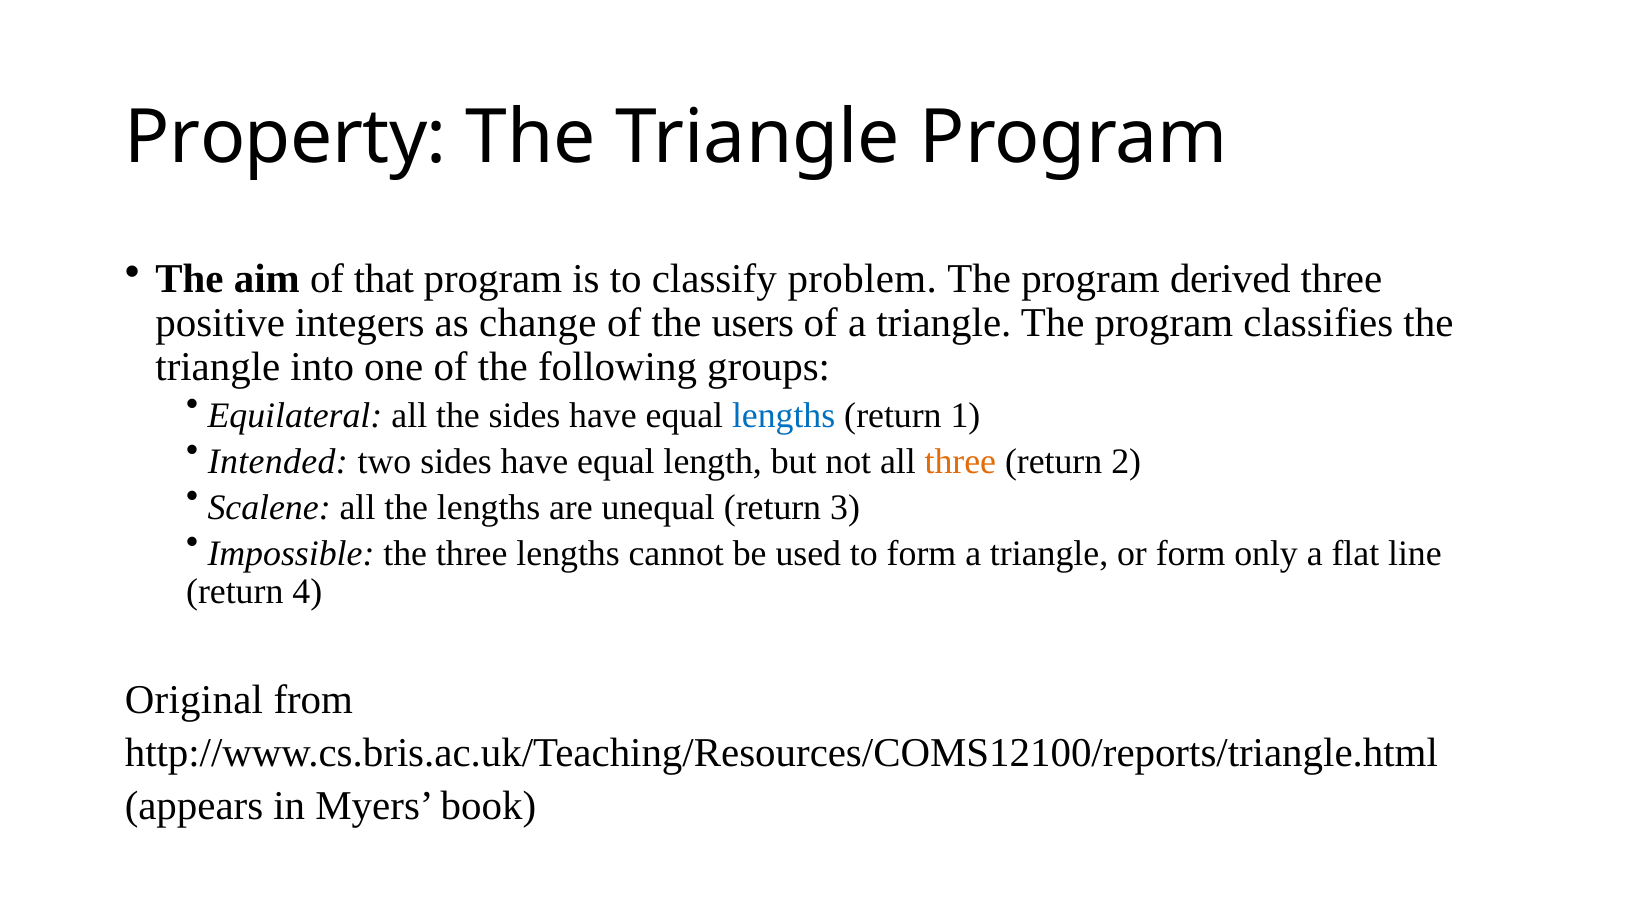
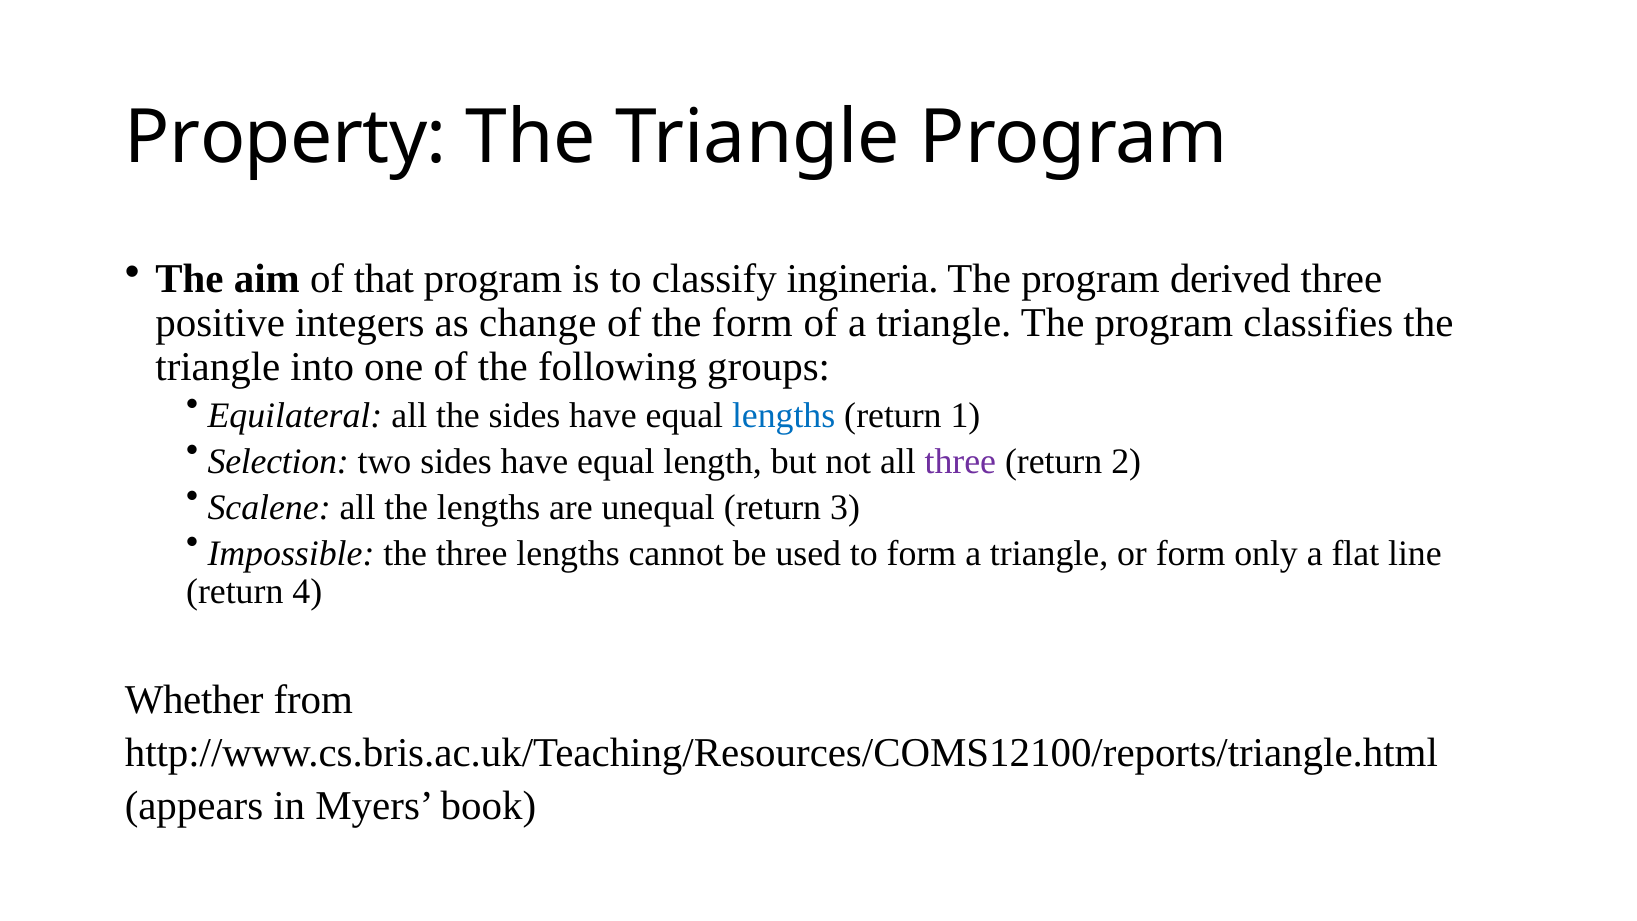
problem: problem -> ingineria (863, 279)
the users: users -> form (752, 323)
Intended: Intended -> Selection (278, 461)
three colour: orange -> purple (960, 461)
Original: Original -> Whether (194, 700)
